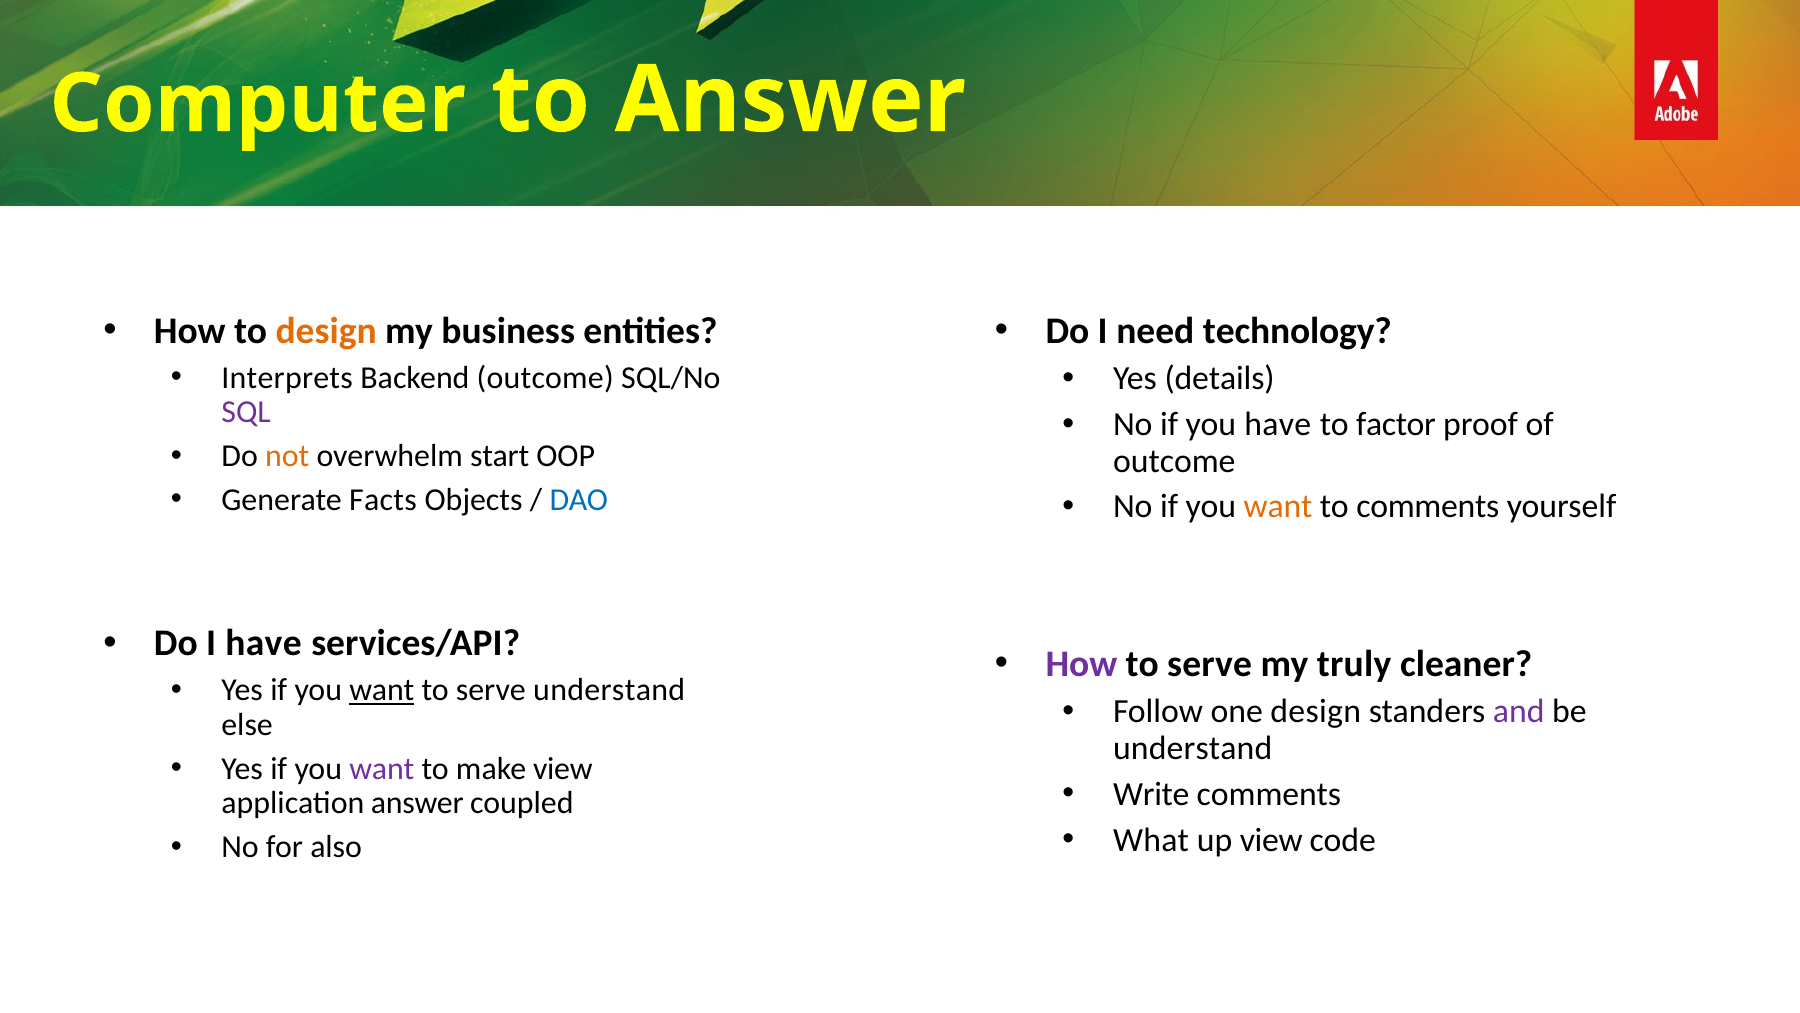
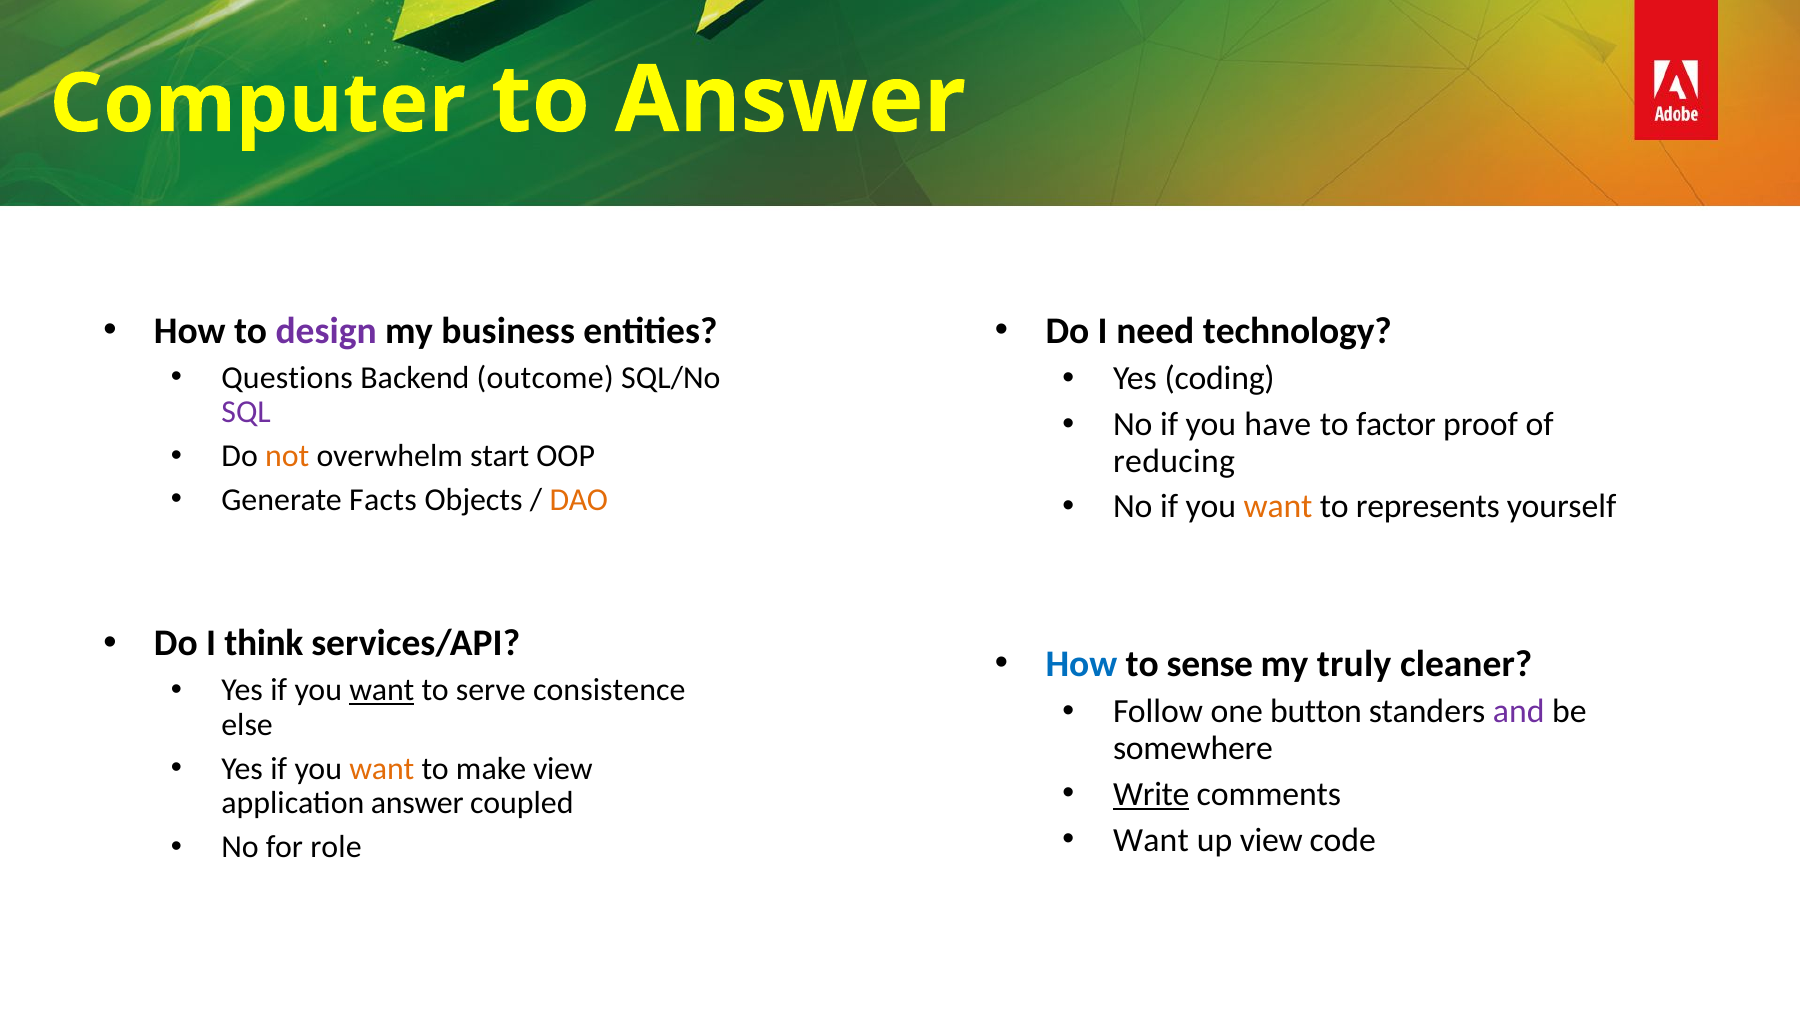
design colour: orange -> purple (326, 331)
Interprets: Interprets -> Questions (287, 377)
details: details -> coding (1220, 378)
outcome: outcome -> reducing (1174, 461)
DAO colour: blue -> orange (579, 499)
to comments: comments -> represents (1428, 507)
I have: have -> think (264, 643)
How colour: purple -> blue (1081, 664)
serve: serve -> sense (1210, 664)
serve understand: understand -> consistence (609, 690)
one design: design -> button (1316, 712)
understand: understand -> somewhere (1193, 748)
want colour: purple -> orange (382, 768)
Write underline: none -> present (1151, 794)
What: What -> Want (1151, 840)
also: also -> role (336, 847)
